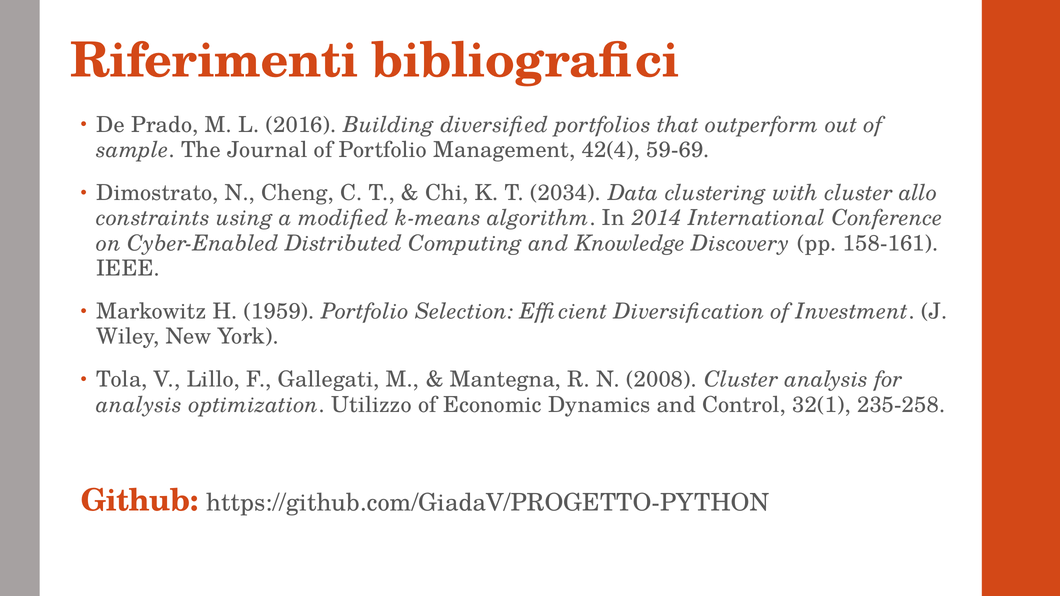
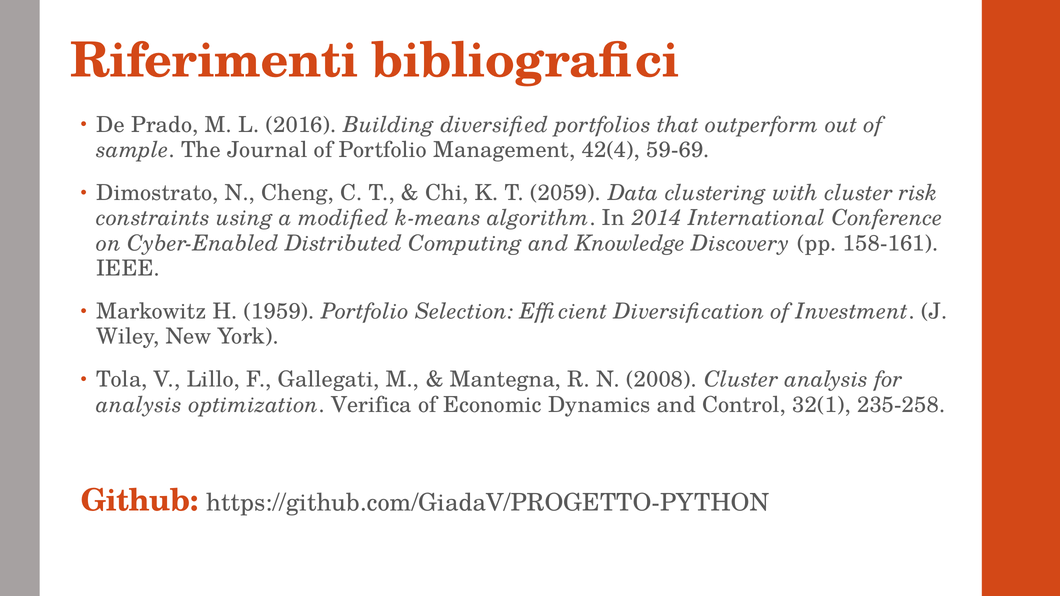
2034: 2034 -> 2059 (566, 193)
allo: allo -> risk (918, 193)
Utilizzo: Utilizzo -> Verifica (372, 405)
